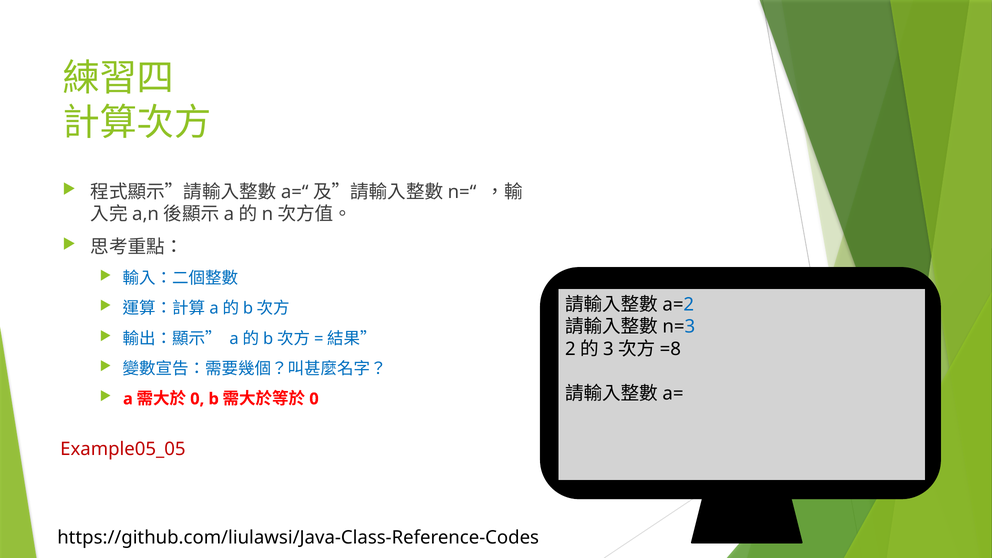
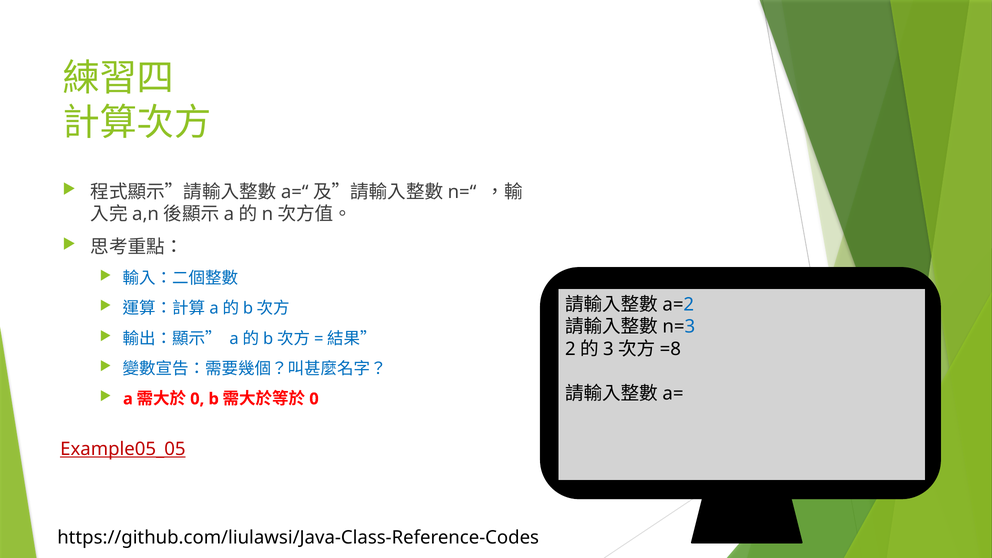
Example05_05 underline: none -> present (123, 449)
